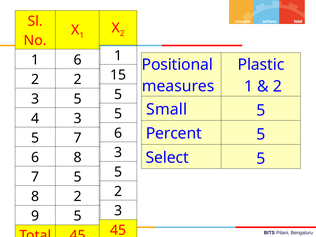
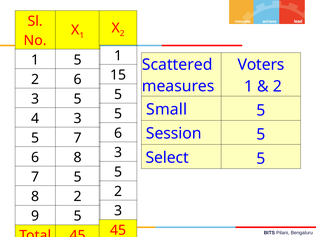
1 6: 6 -> 5 (78, 60)
Positional: Positional -> Scattered (177, 65)
Plastic: Plastic -> Voters (261, 65)
2 2: 2 -> 6 (78, 79)
Percent: Percent -> Session (174, 133)
